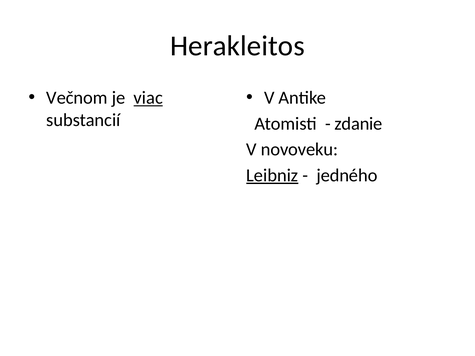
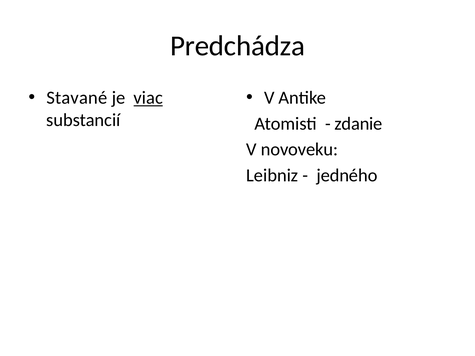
Herakleitos: Herakleitos -> Predchádza (238, 46)
Večnom: Večnom -> Stavané (77, 98)
Leibniz underline: present -> none (272, 176)
